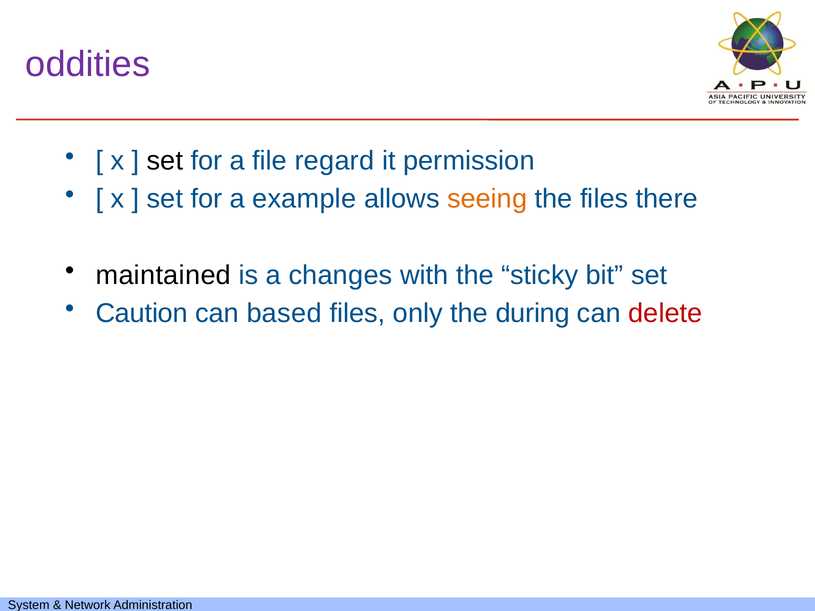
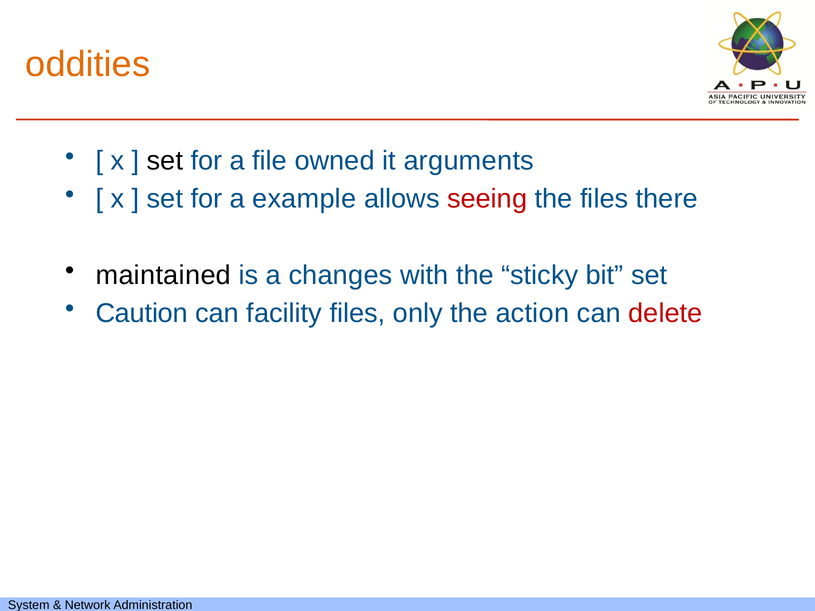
oddities colour: purple -> orange (88, 64)
regard: regard -> owned (335, 161)
permission: permission -> arguments (469, 161)
seeing colour: orange -> red (487, 199)
based: based -> facility (284, 313)
during: during -> action (532, 313)
